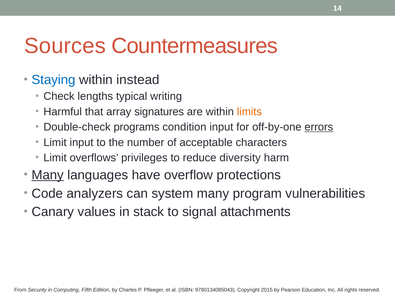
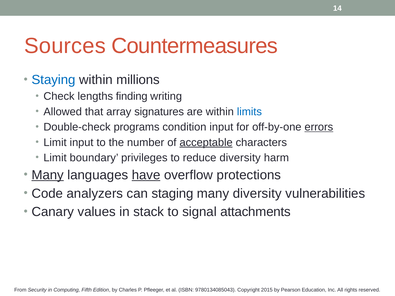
instead: instead -> millions (138, 80)
typical: typical -> finding (132, 96)
Harmful: Harmful -> Allowed (63, 112)
limits colour: orange -> blue (249, 112)
acceptable underline: none -> present (206, 143)
overflows: overflows -> boundary (94, 158)
have underline: none -> present (146, 175)
system: system -> staging (172, 194)
many program: program -> diversity (257, 194)
